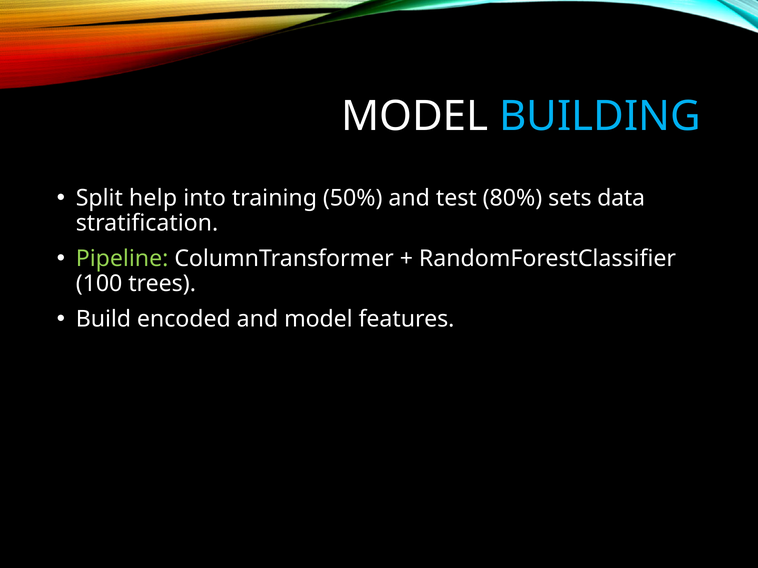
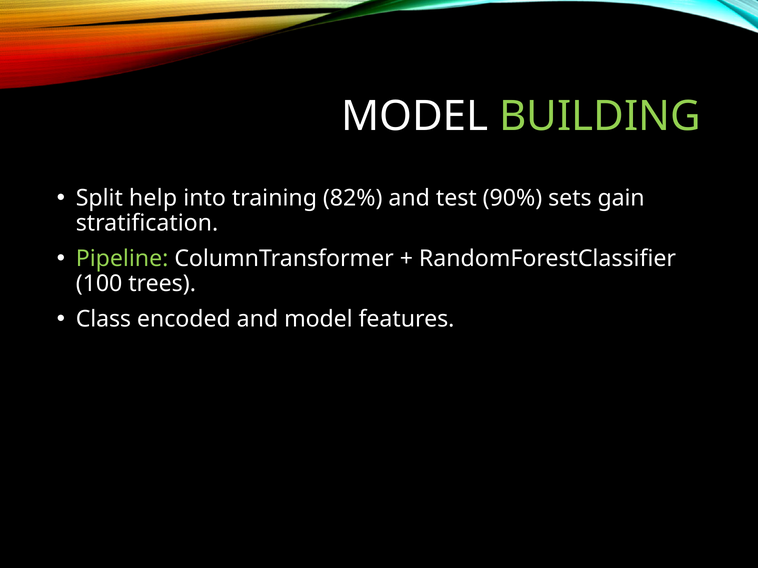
BUILDING colour: light blue -> light green (600, 117)
50%: 50% -> 82% (353, 198)
80%: 80% -> 90% (512, 198)
data: data -> gain (621, 198)
Build: Build -> Class (103, 319)
